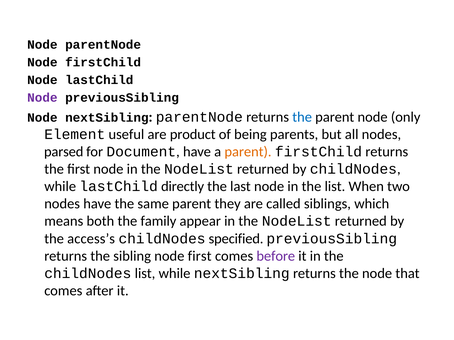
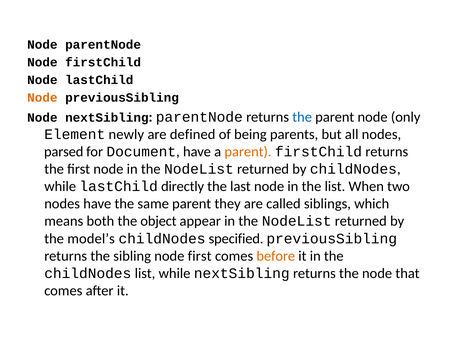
Node colour: purple -> orange (42, 98)
useful: useful -> newly (126, 135)
product: product -> defined (193, 135)
family: family -> object (158, 222)
access’s: access’s -> model’s (91, 239)
before colour: purple -> orange (276, 256)
